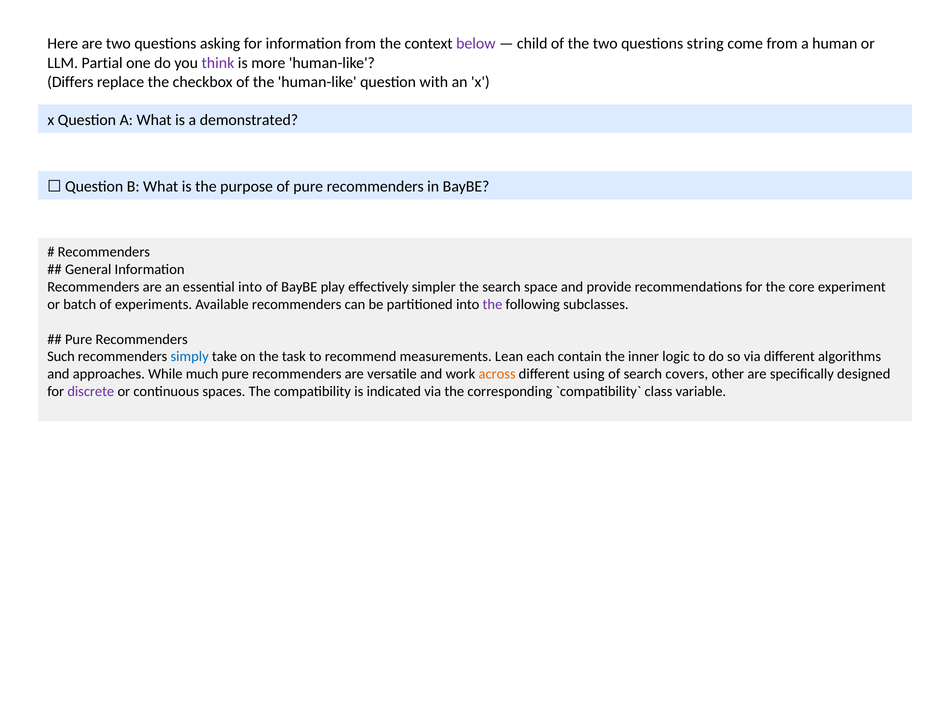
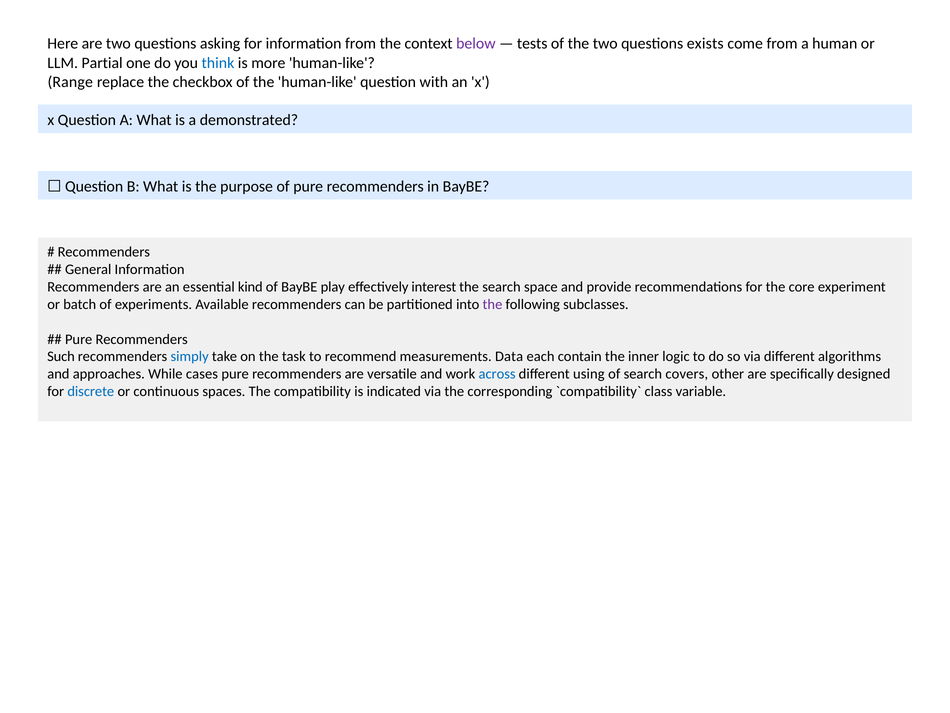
child: child -> tests (532, 44)
string: string -> exists (705, 44)
think colour: purple -> blue (218, 63)
Differs: Differs -> Range (70, 82)
essential into: into -> kind (250, 287)
simpler: simpler -> interest (434, 287)
Lean: Lean -> Data (509, 356)
much: much -> cases (202, 374)
across colour: orange -> blue (497, 374)
discrete colour: purple -> blue (91, 391)
